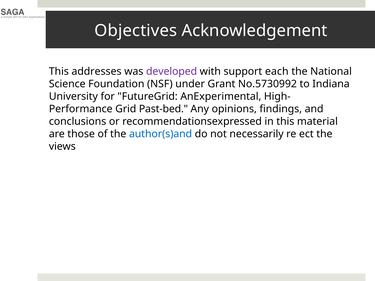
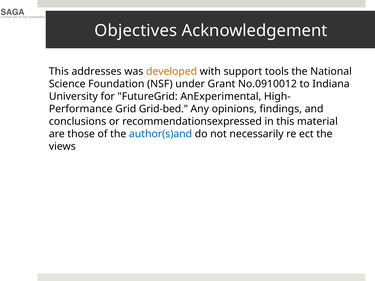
developed colour: purple -> orange (172, 72)
each: each -> tools (277, 72)
No.5730992: No.5730992 -> No.0910012 (267, 84)
Past-bed: Past-bed -> Grid-bed (163, 109)
